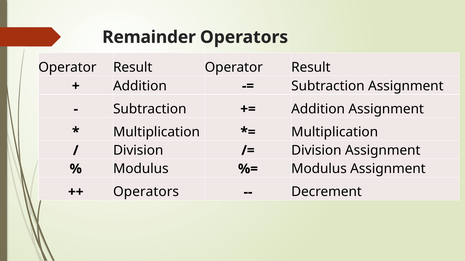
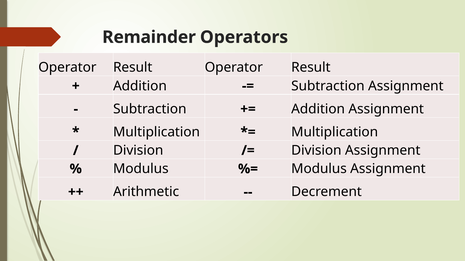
Operators: Operators -> Arithmetic (146, 192)
